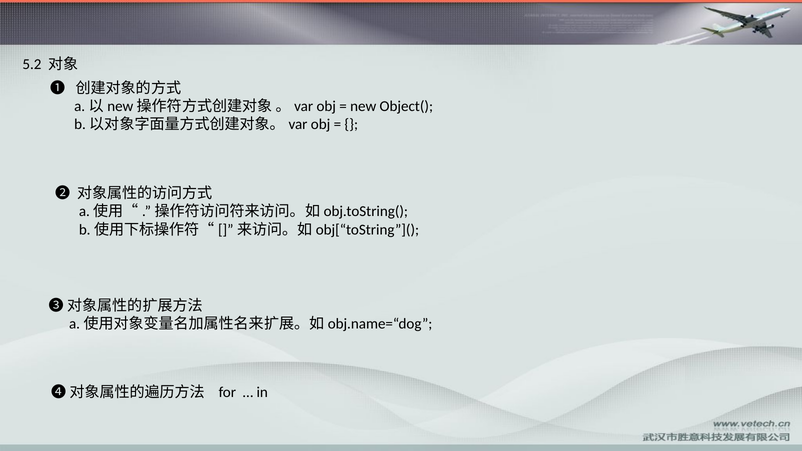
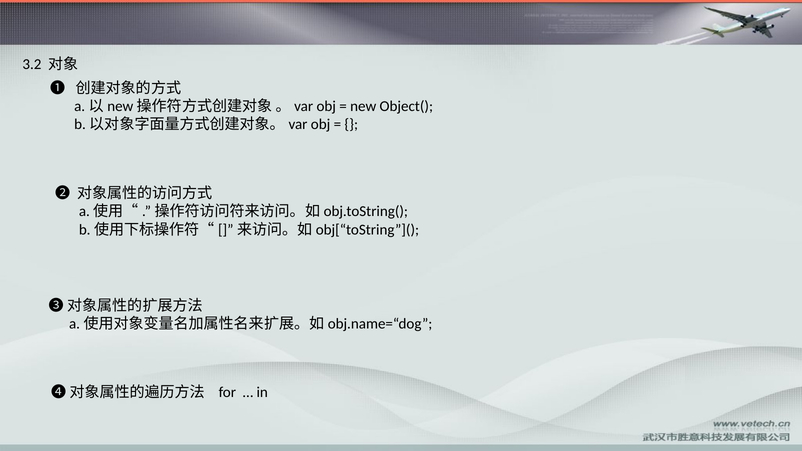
5.2: 5.2 -> 3.2 (32, 64)
